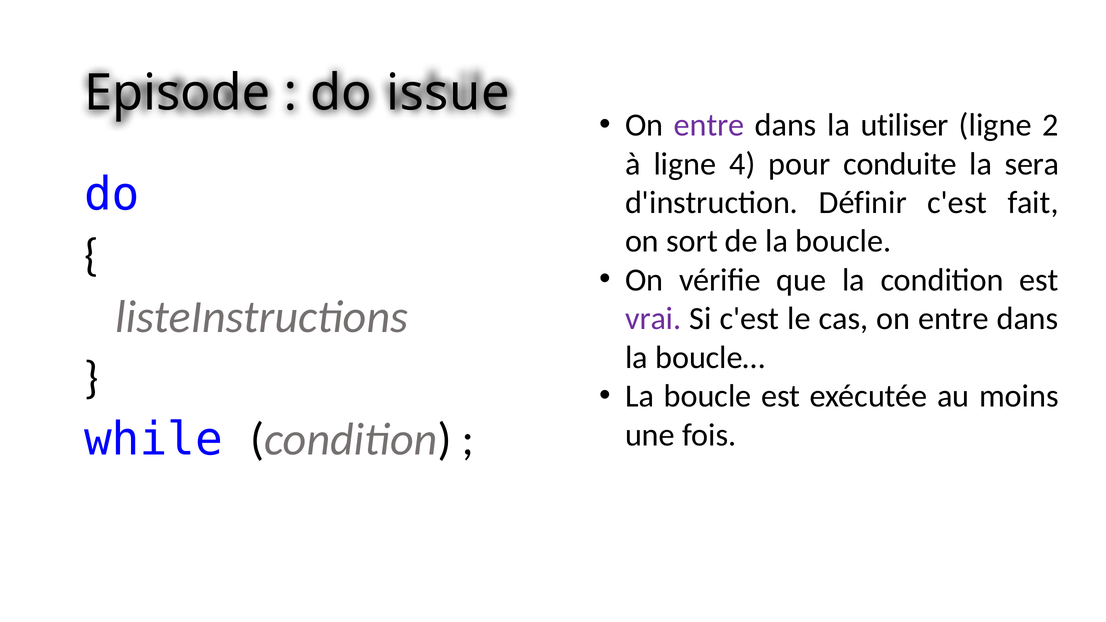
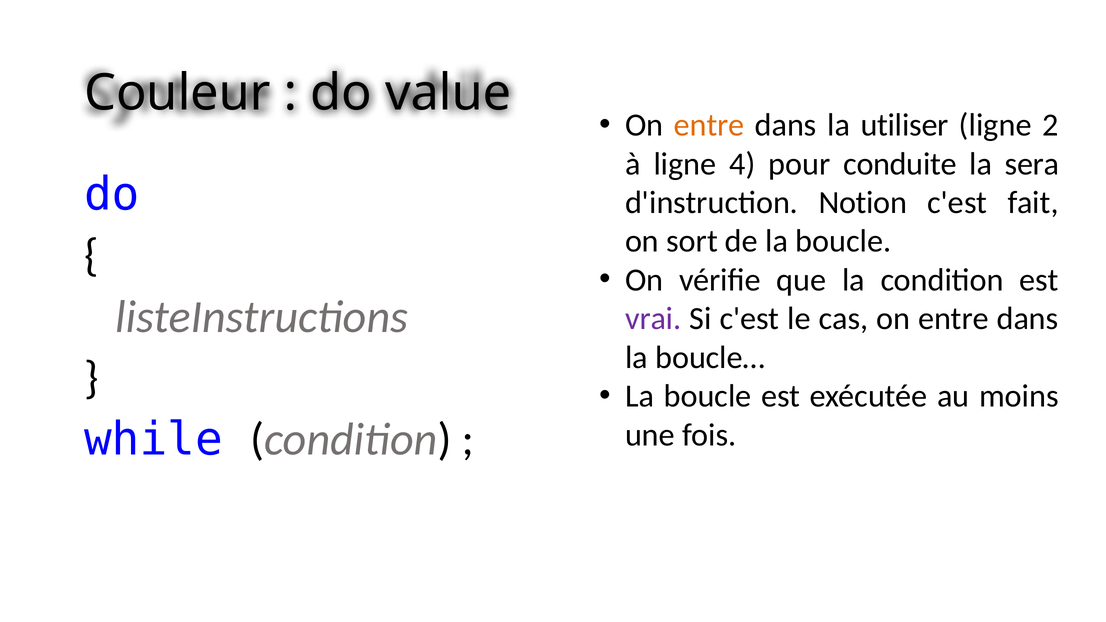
Episode: Episode -> Couleur (177, 93)
issue: issue -> value (448, 93)
entre colour: purple -> orange (709, 125)
Définir: Définir -> Notion (863, 203)
